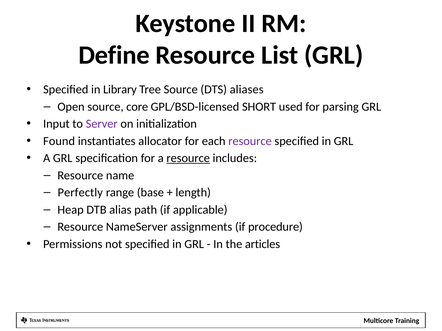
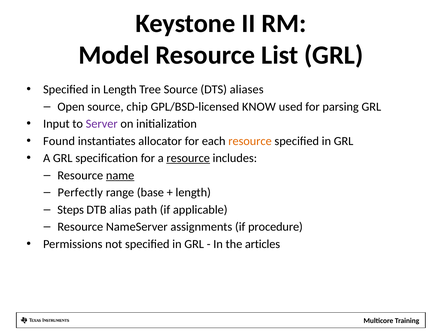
Define: Define -> Model (114, 55)
in Library: Library -> Length (120, 90)
core: core -> chip (137, 107)
SHORT: SHORT -> KNOW (259, 107)
resource colour: purple -> orange (250, 141)
name underline: none -> present (120, 176)
Heap: Heap -> Steps (71, 210)
